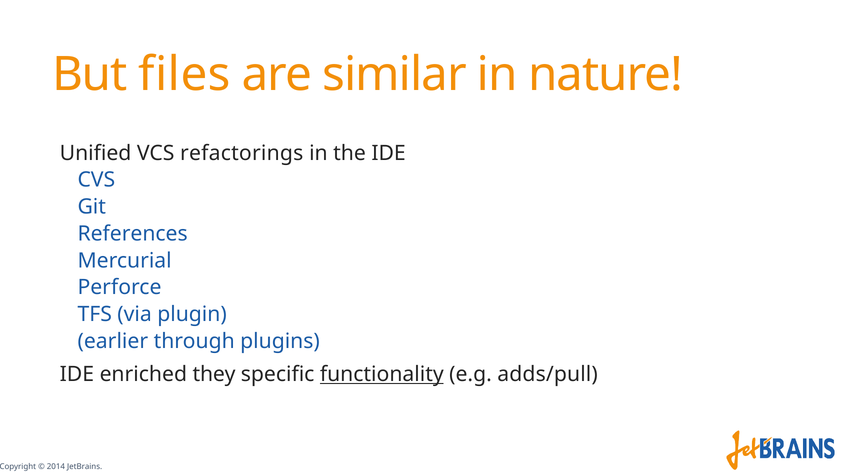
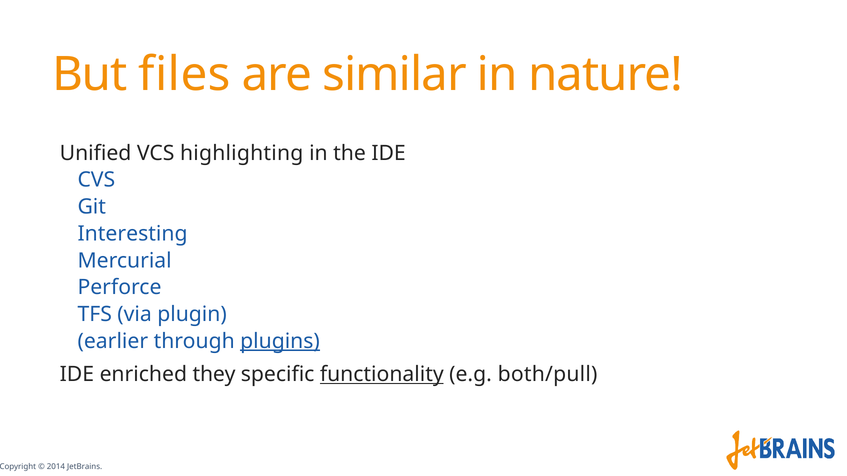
refactorings: refactorings -> highlighting (242, 153)
References: References -> Interesting (133, 234)
plugins underline: none -> present (280, 342)
adds/pull: adds/pull -> both/pull (548, 375)
